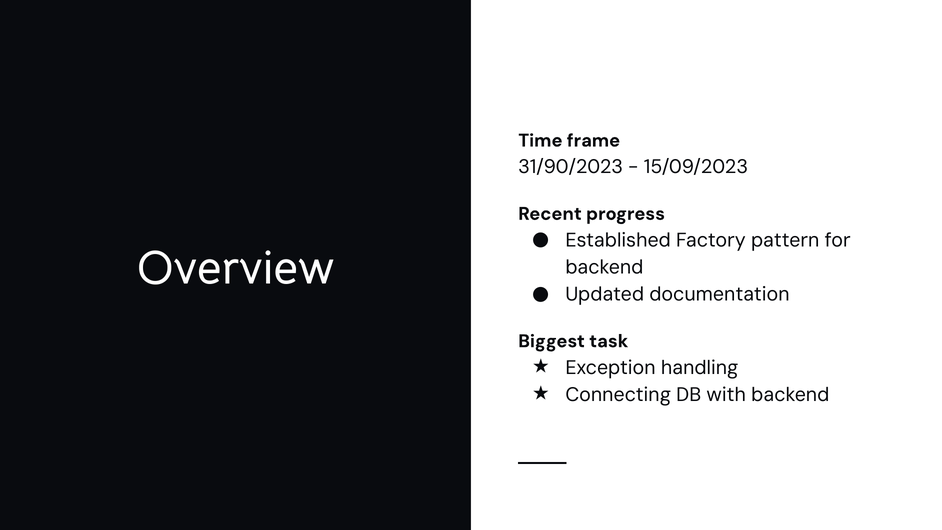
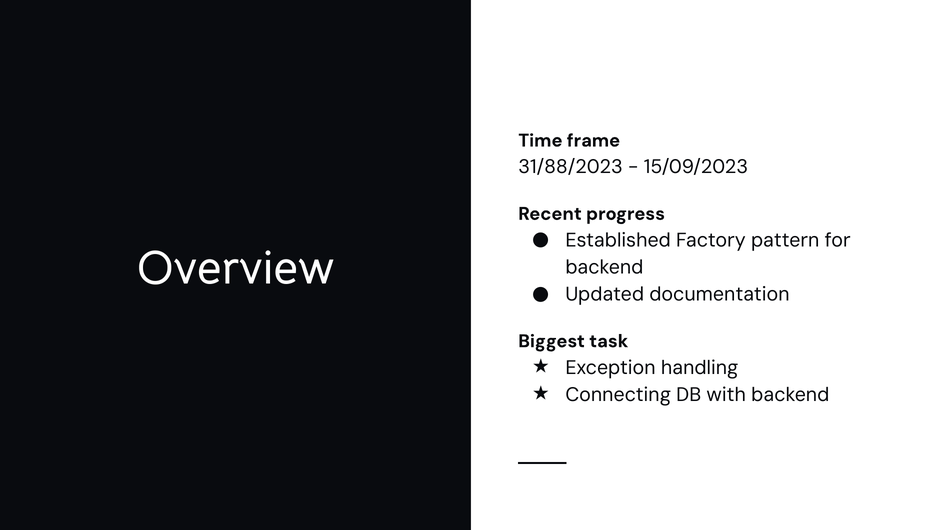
31/90/2023: 31/90/2023 -> 31/88/2023 (571, 167)
